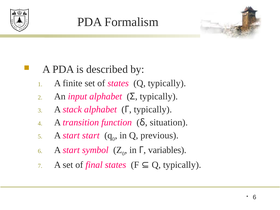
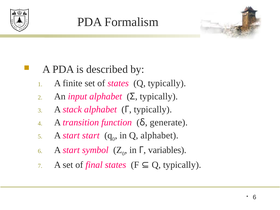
situation: situation -> generate (169, 122)
Q previous: previous -> alphabet (159, 136)
